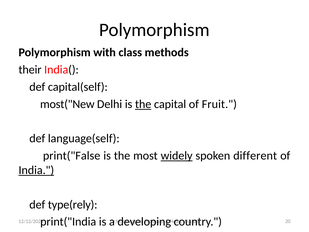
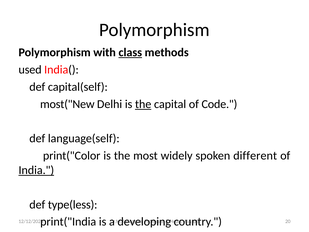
class underline: none -> present (130, 52)
their: their -> used (30, 70)
Fruit: Fruit -> Code (219, 104)
print("False: print("False -> print("Color (72, 156)
widely underline: present -> none (177, 156)
type(rely: type(rely -> type(less (73, 204)
